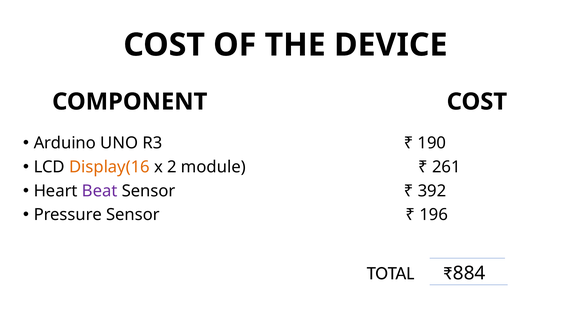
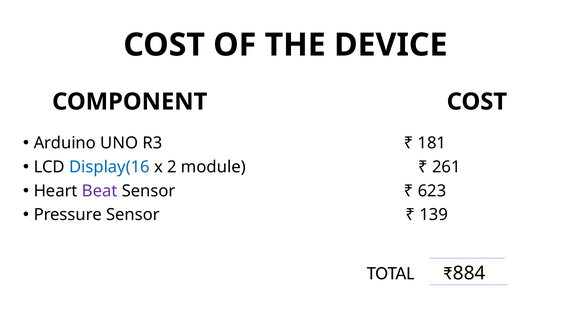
190: 190 -> 181 (432, 143)
Display(16 colour: orange -> blue (109, 167)
392: 392 -> 623 (432, 191)
196: 196 -> 139 (434, 215)
